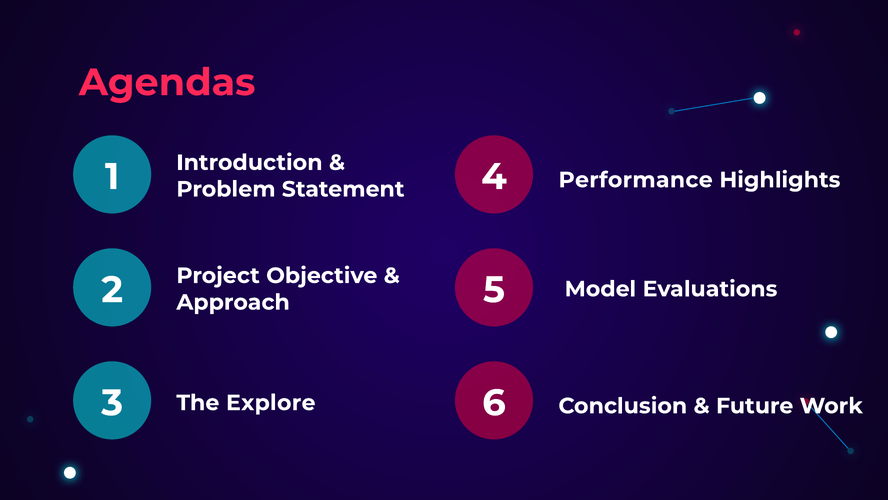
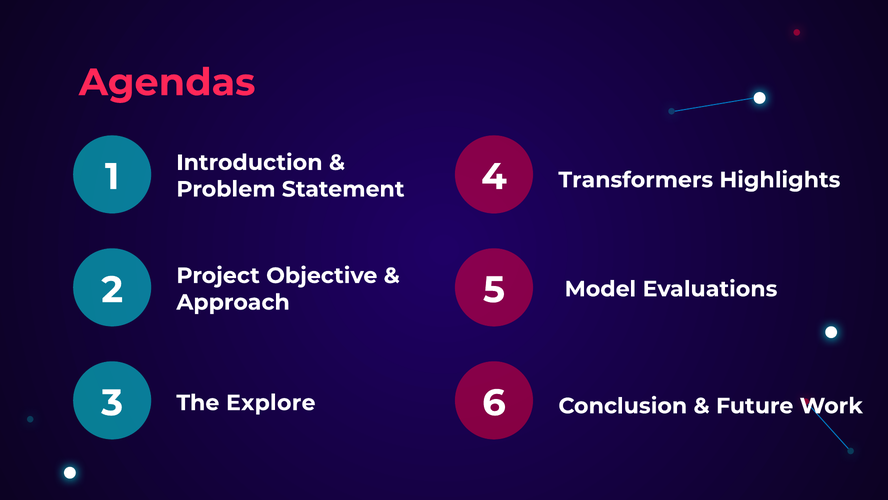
Performance: Performance -> Transformers (636, 180)
